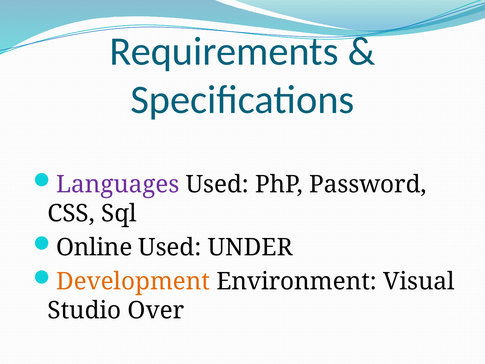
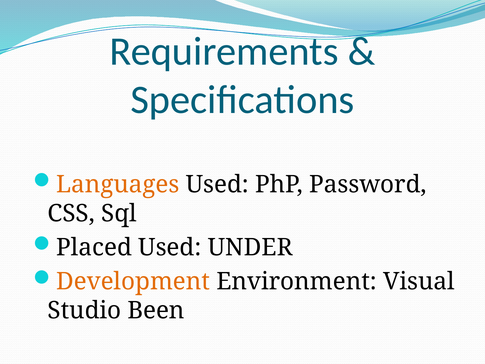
Languages colour: purple -> orange (118, 184)
Online: Online -> Placed (94, 247)
Over: Over -> Been (156, 310)
